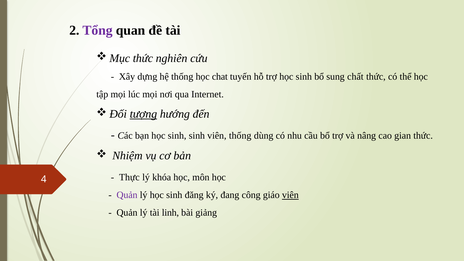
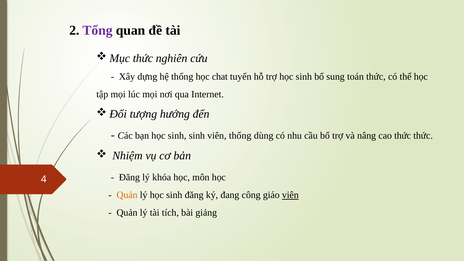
chất: chất -> toán (355, 77)
tượng underline: present -> none (143, 114)
cao gian: gian -> thức (403, 136)
Thực: Thực -> Đăng (129, 177)
Quản colour: purple -> orange (127, 195)
linh: linh -> tích (170, 213)
